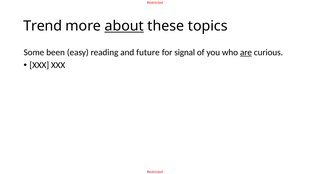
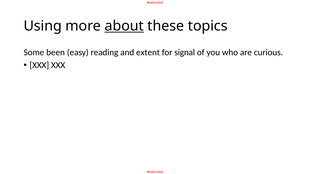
Trend: Trend -> Using (43, 26)
future: future -> extent (148, 52)
are underline: present -> none (246, 52)
